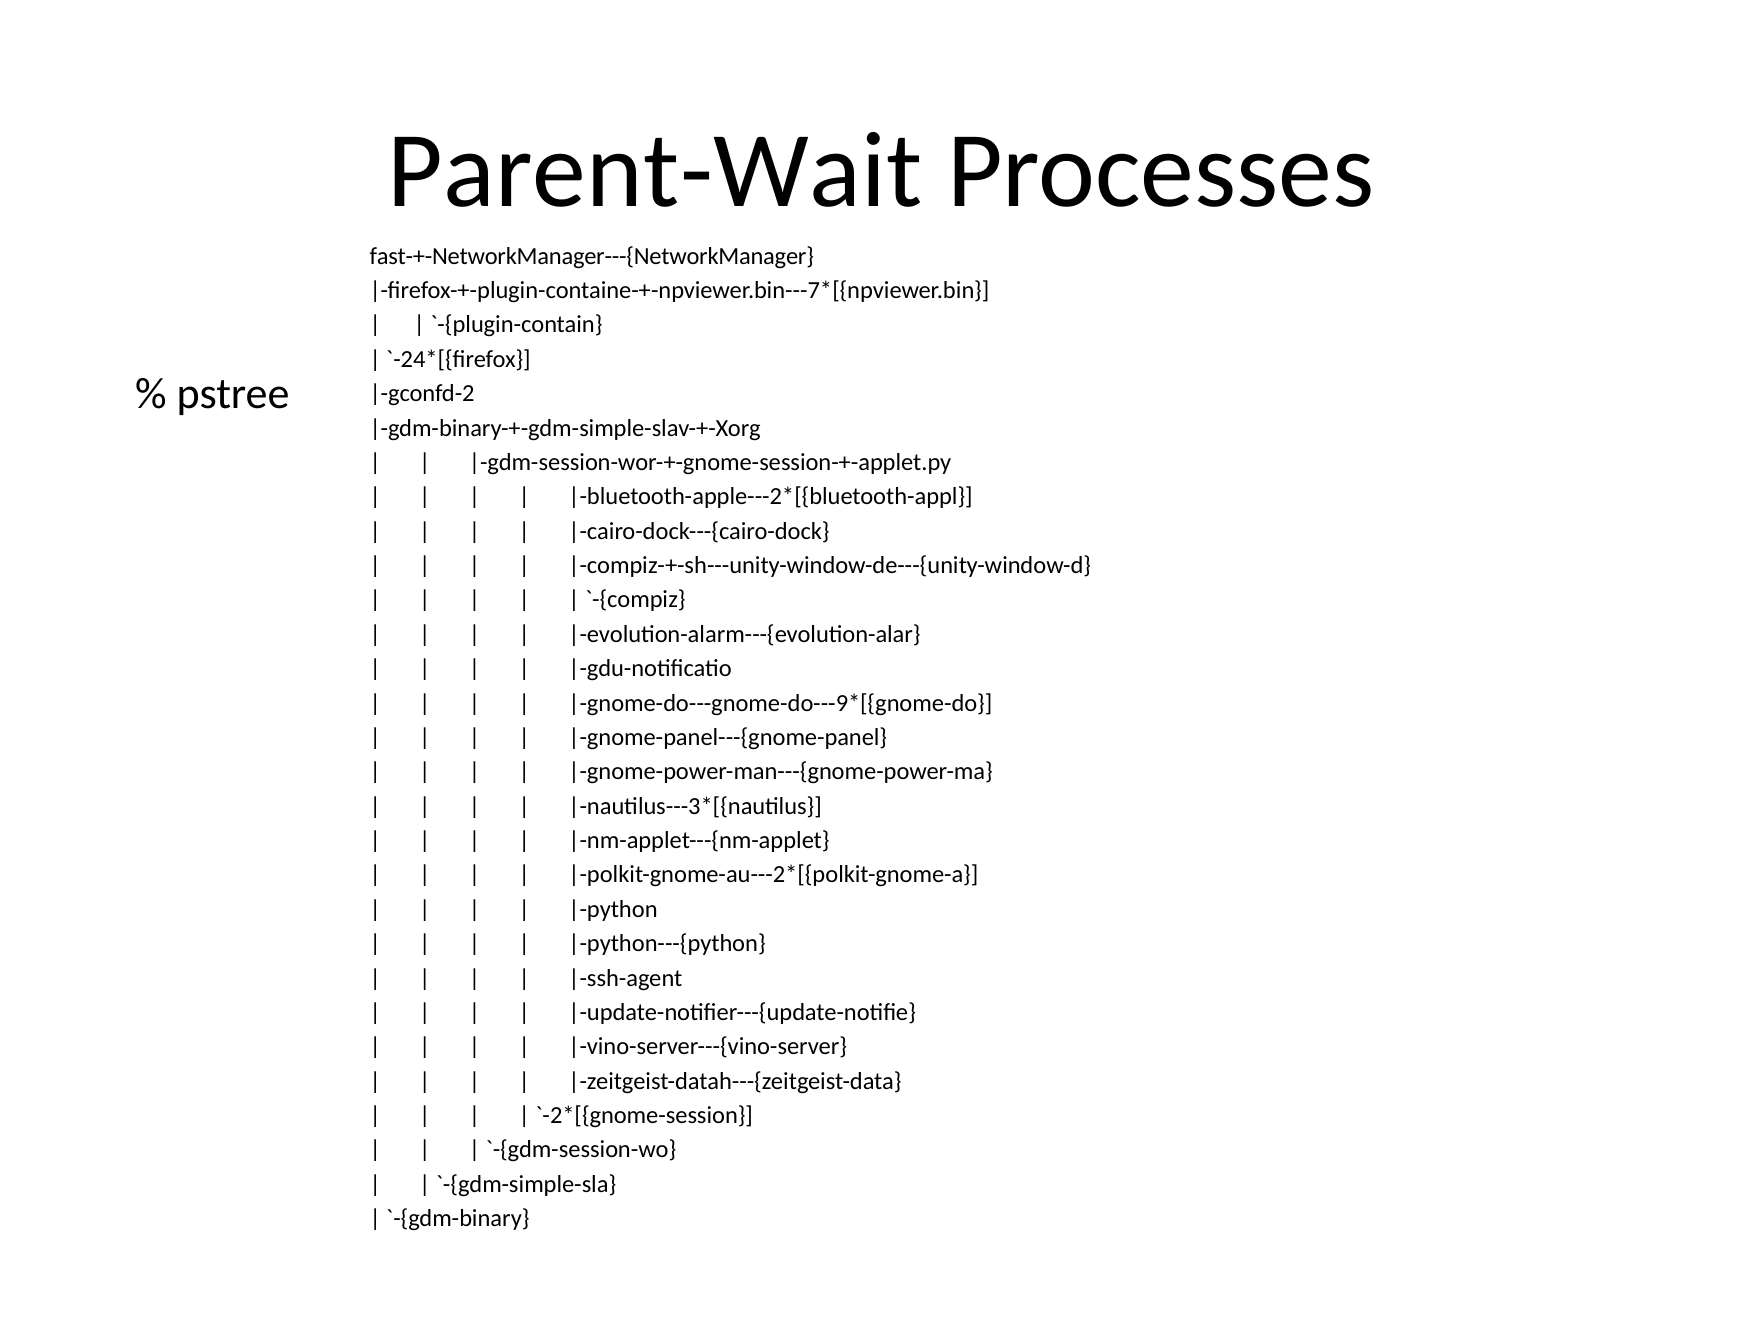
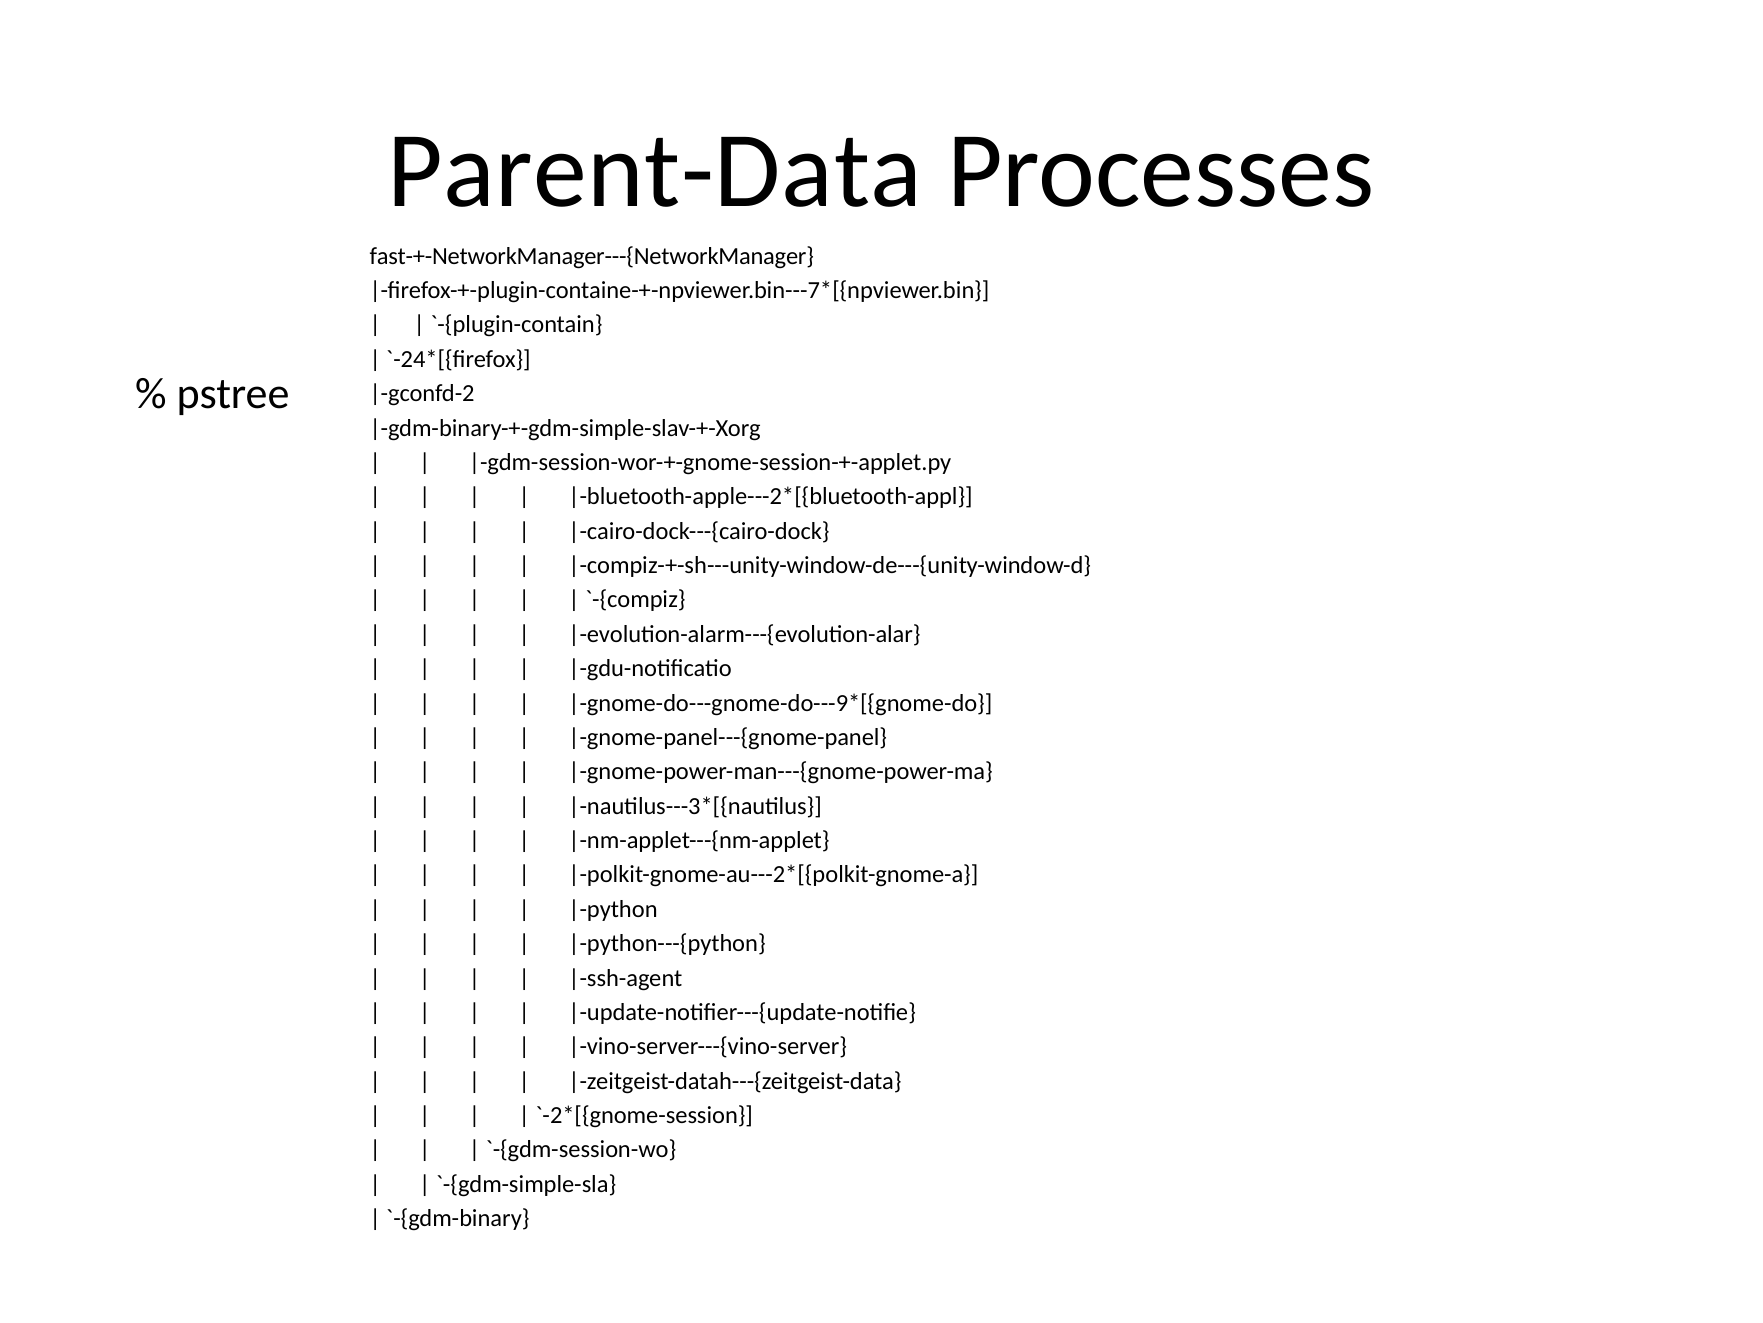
Parent-Wait: Parent-Wait -> Parent-Data (655, 171)
